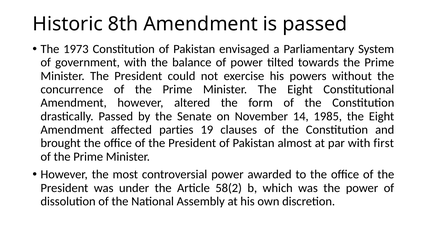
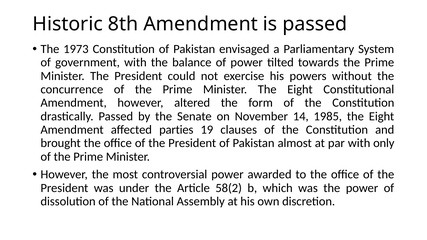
first: first -> only (384, 143)
